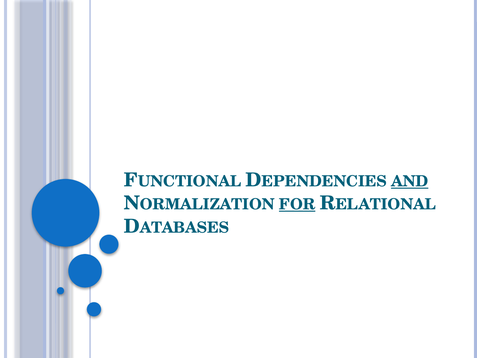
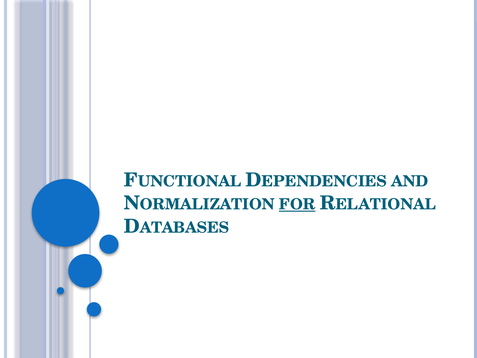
AND underline: present -> none (410, 181)
